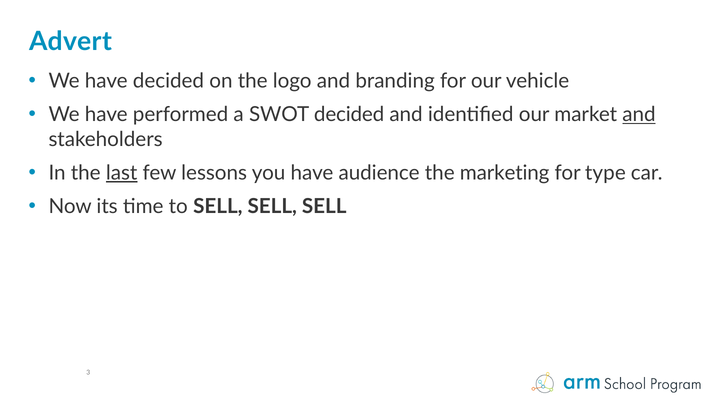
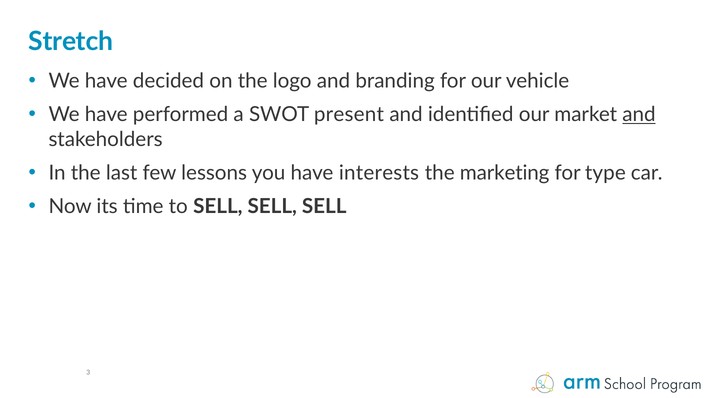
Advert: Advert -> Stretch (71, 42)
SWOT decided: decided -> present (349, 115)
last underline: present -> none (122, 173)
audience: audience -> interests (379, 173)
